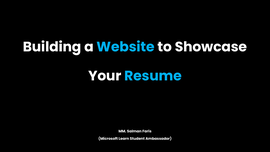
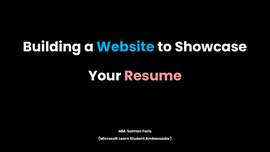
Resume colour: light blue -> pink (153, 76)
